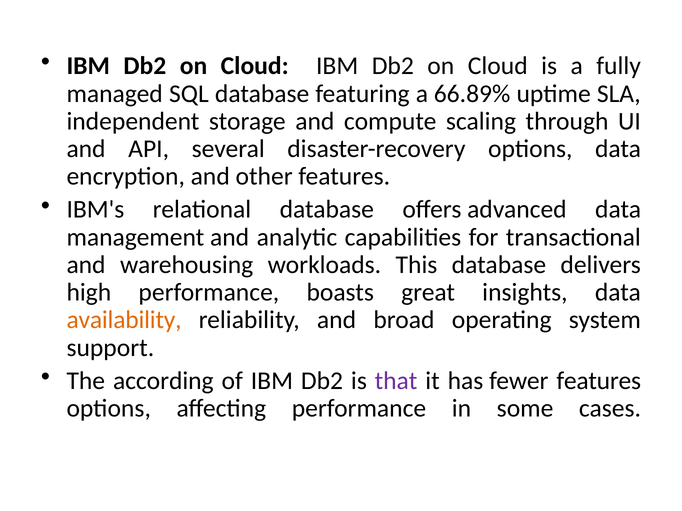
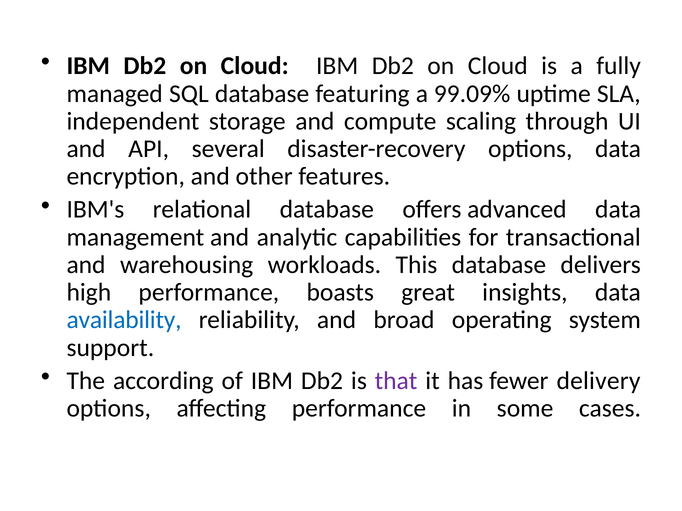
66.89%: 66.89% -> 99.09% (472, 94)
availability colour: orange -> blue (124, 320)
fewer features: features -> delivery (598, 381)
